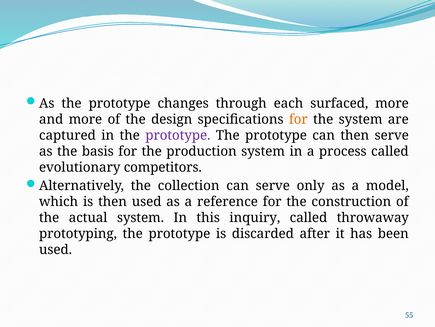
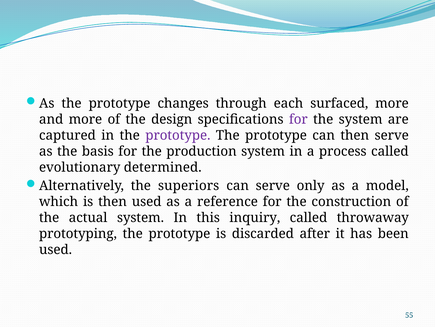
for colour: orange -> purple (298, 119)
competitors: competitors -> determined (163, 167)
collection: collection -> superiors (189, 185)
